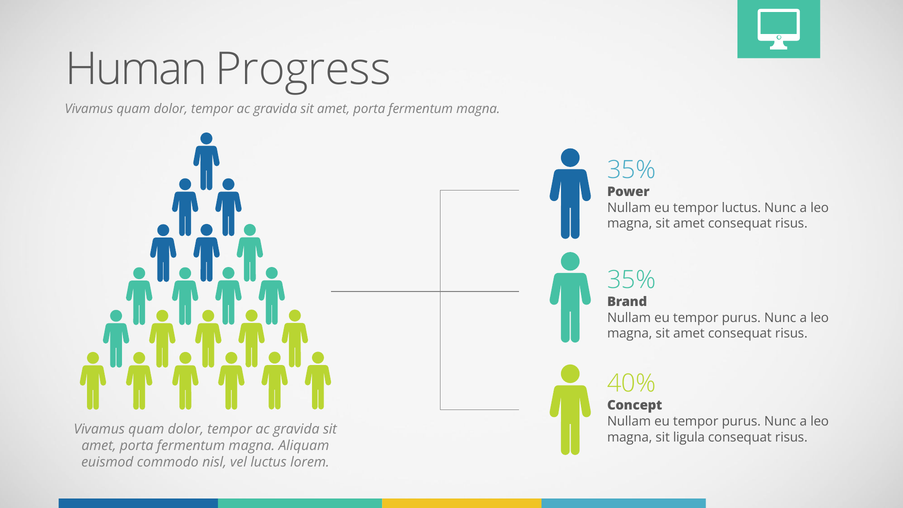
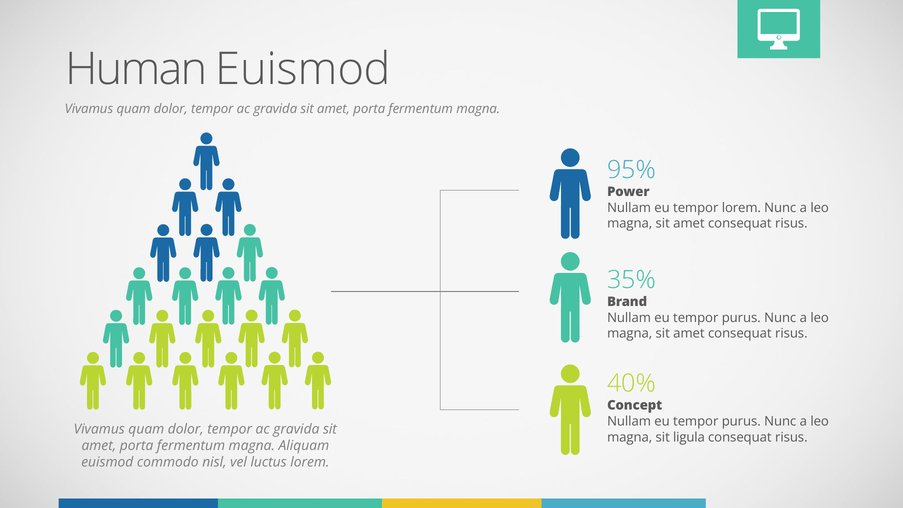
Human Progress: Progress -> Euismod (303, 69)
35%: 35% -> 95% (632, 170)
tempor luctus: luctus -> lorem (741, 208)
